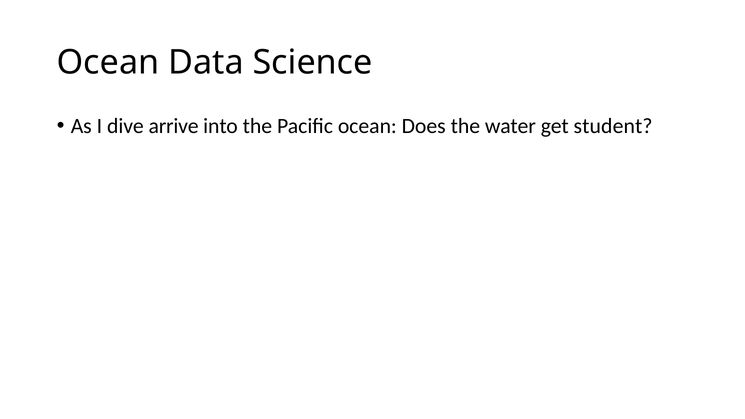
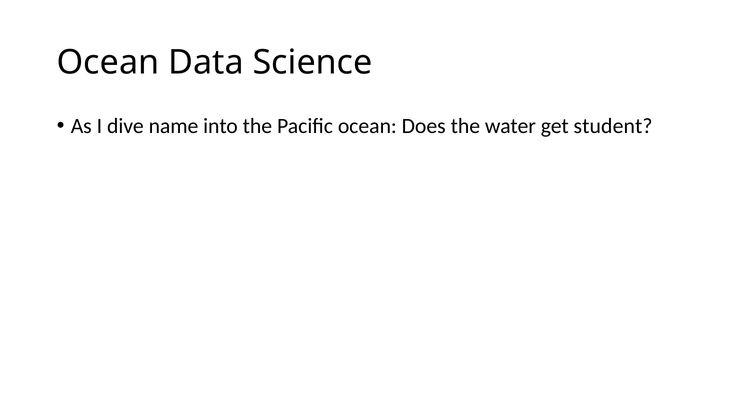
arrive: arrive -> name (174, 126)
